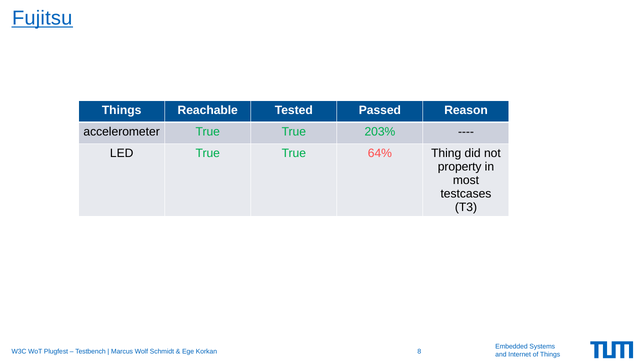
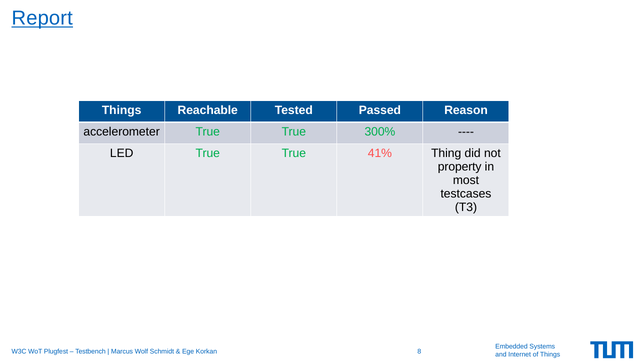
Fujitsu: Fujitsu -> Report (42, 18)
203%: 203% -> 300% (380, 132)
64%: 64% -> 41% (380, 153)
